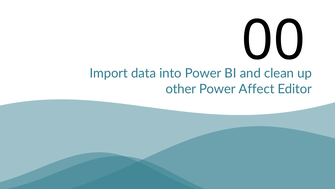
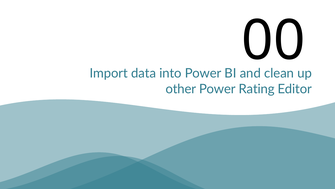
Affect: Affect -> Rating (257, 89)
